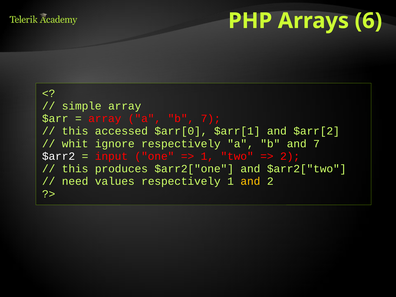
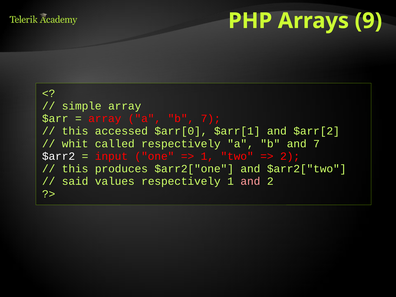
6: 6 -> 9 (368, 21)
ignore: ignore -> called (115, 144)
need: need -> said (75, 181)
and colour: yellow -> pink (250, 181)
